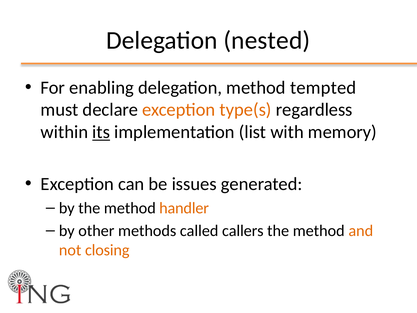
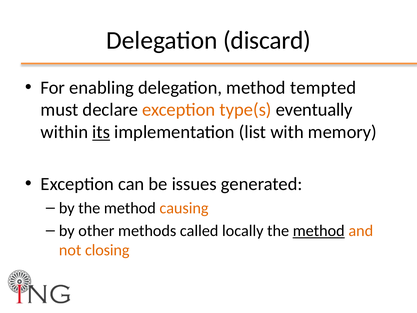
nested: nested -> discard (267, 40)
regardless: regardless -> eventually (314, 110)
handler: handler -> causing (184, 208)
callers: callers -> locally (243, 231)
method underline: none -> present (319, 231)
